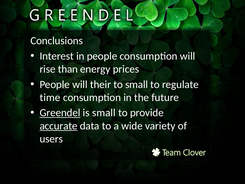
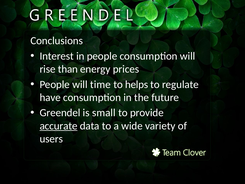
their: their -> time (100, 84)
to small: small -> helps (137, 84)
time: time -> have (50, 97)
Greendel underline: present -> none (60, 113)
